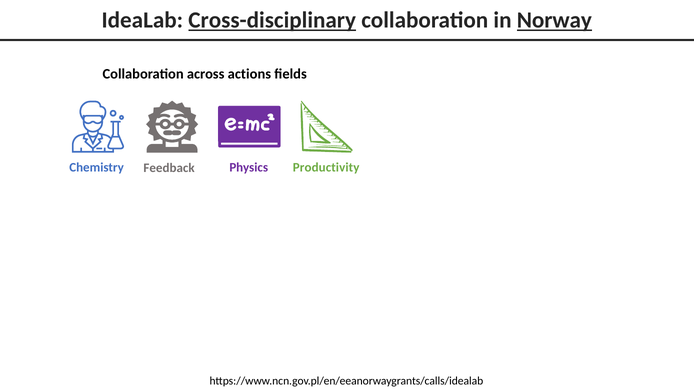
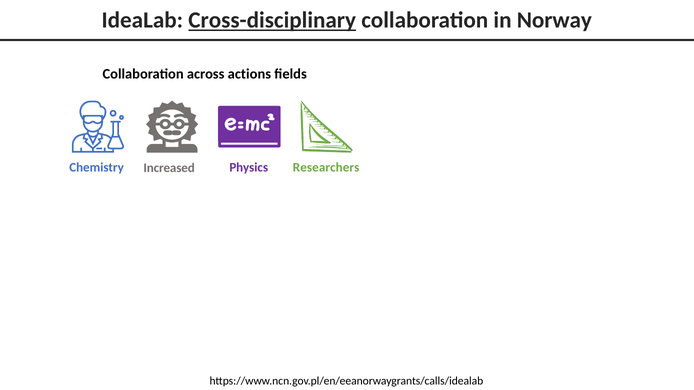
Norway underline: present -> none (554, 20)
Feedback: Feedback -> Increased (169, 168)
Productivity: Productivity -> Researchers (326, 168)
